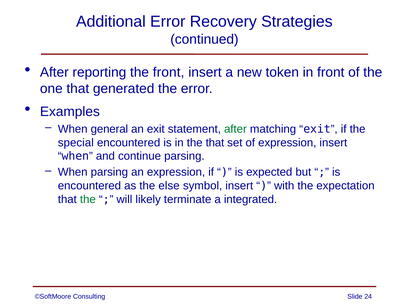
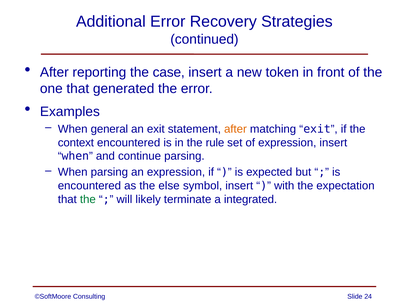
the front: front -> case (169, 72)
after colour: green -> orange (235, 129)
special: special -> context (76, 142)
the that: that -> rule (215, 142)
